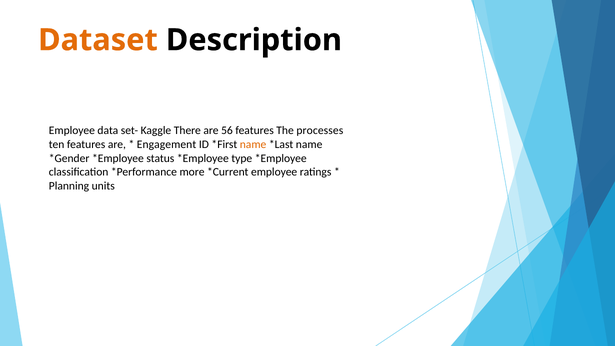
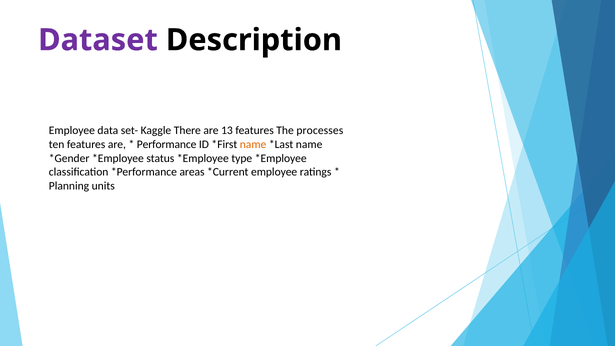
Dataset colour: orange -> purple (98, 40)
56: 56 -> 13 (227, 131)
Engagement: Engagement -> Performance (167, 144)
more: more -> areas (192, 172)
